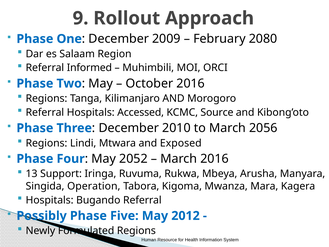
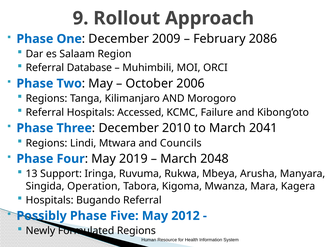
2080: 2080 -> 2086 (263, 39)
Informed: Informed -> Database (89, 68)
October 2016: 2016 -> 2006 (191, 83)
Source: Source -> Failure (217, 112)
2056: 2056 -> 2041 (263, 128)
Exposed: Exposed -> Councils (181, 143)
2052: 2052 -> 2019 (133, 159)
March 2016: 2016 -> 2048 (215, 159)
